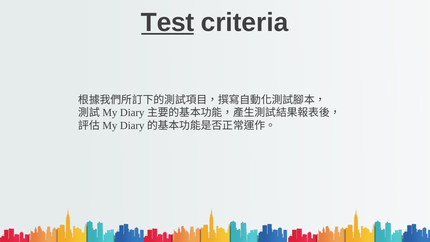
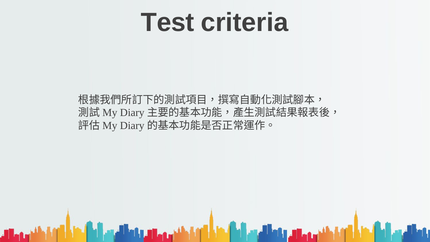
Test underline: present -> none (168, 23)
